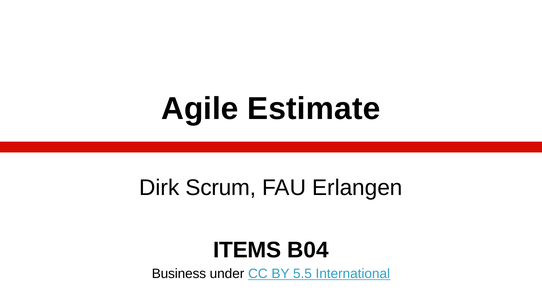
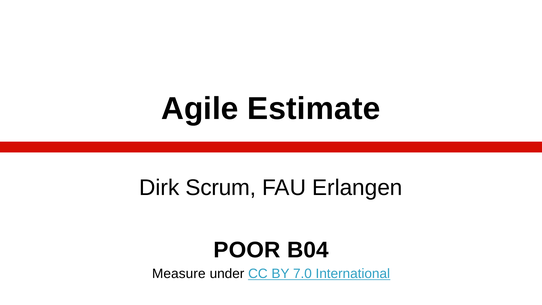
ITEMS: ITEMS -> POOR (247, 250)
Business: Business -> Measure (179, 274)
5.5: 5.5 -> 7.0 (302, 274)
